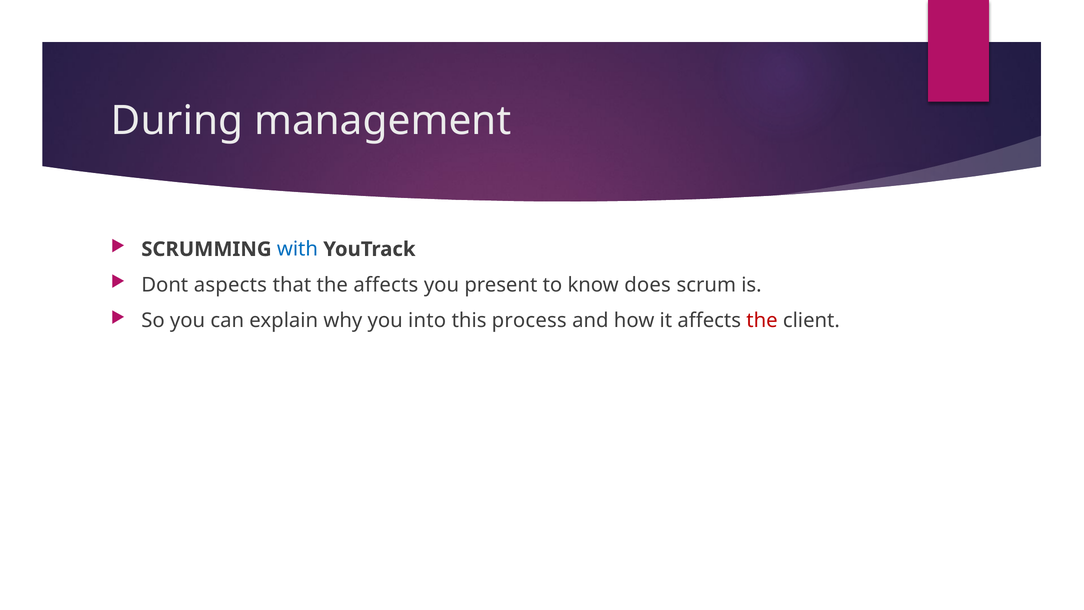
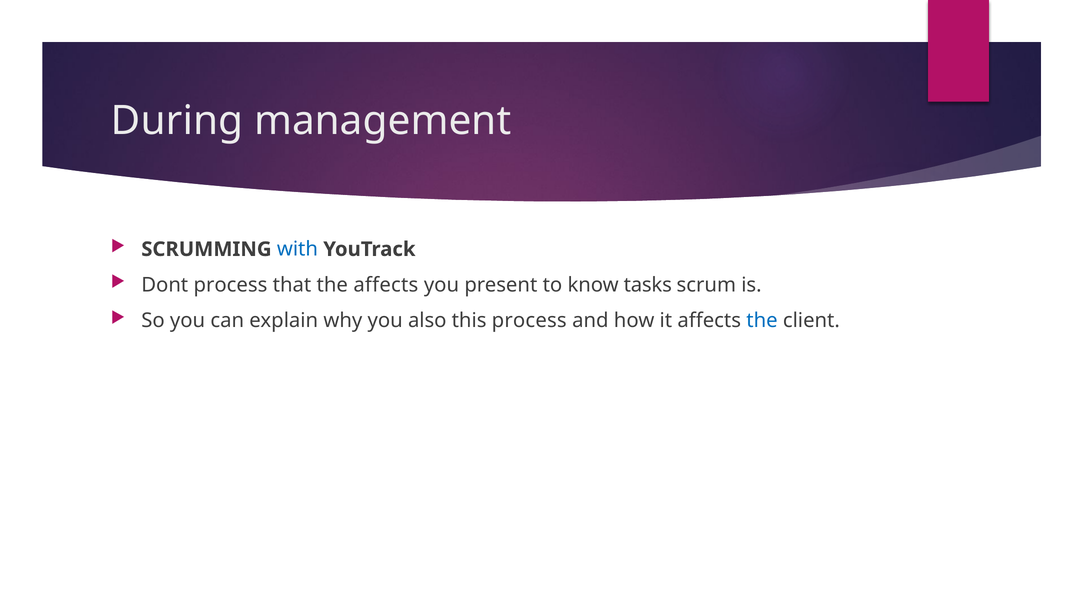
Dont aspects: aspects -> process (230, 285)
does: does -> tasks (648, 285)
into: into -> also (427, 321)
the colour: red -> blue (762, 321)
